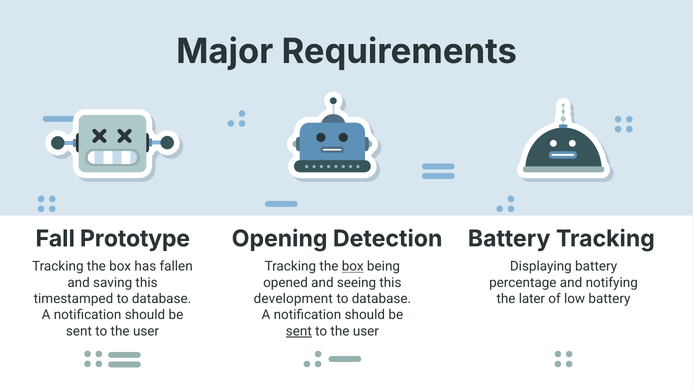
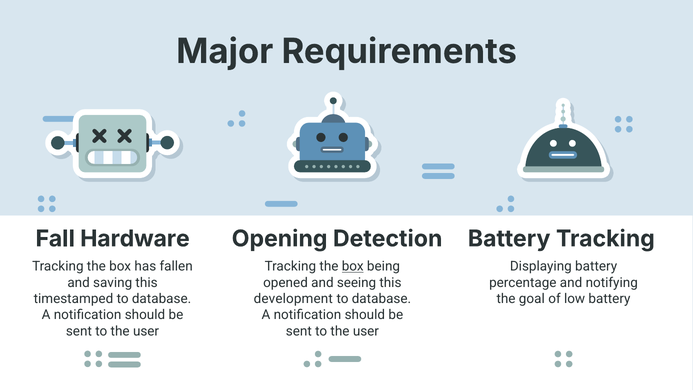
Prototype: Prototype -> Hardware (135, 239)
later: later -> goal (532, 299)
sent underline: present -> none (299, 331)
